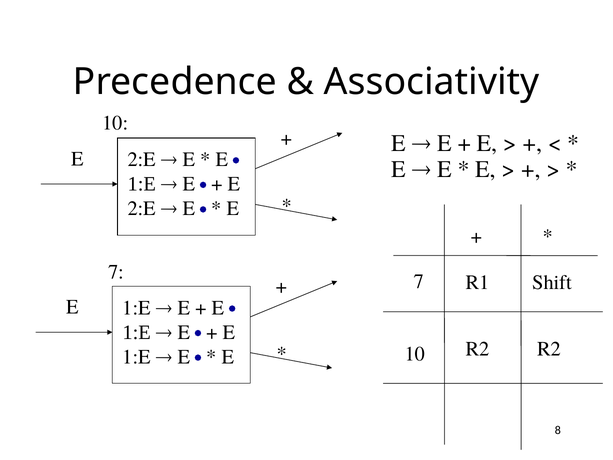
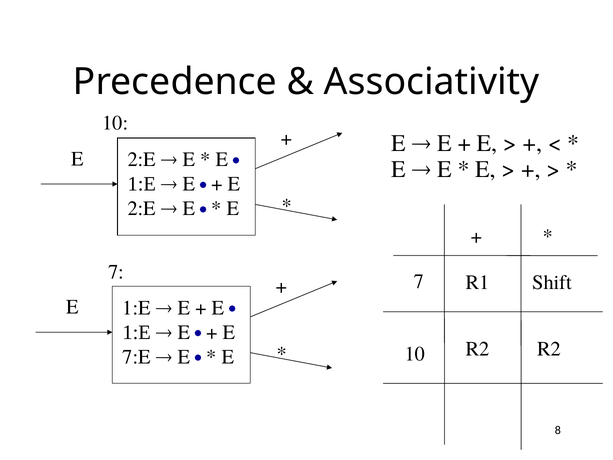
1:E: 1:E -> 7:E (137, 357)
